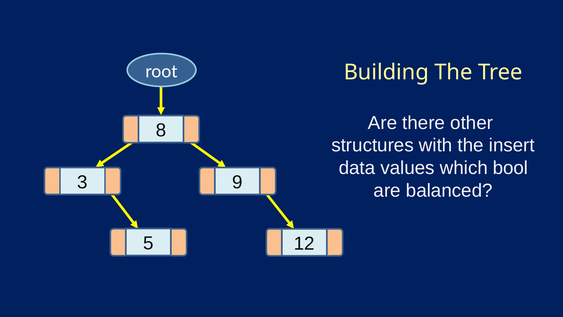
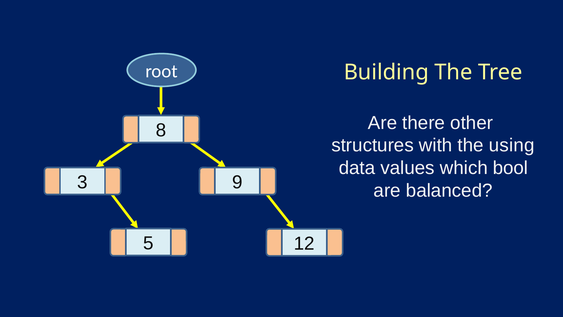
insert: insert -> using (512, 145)
